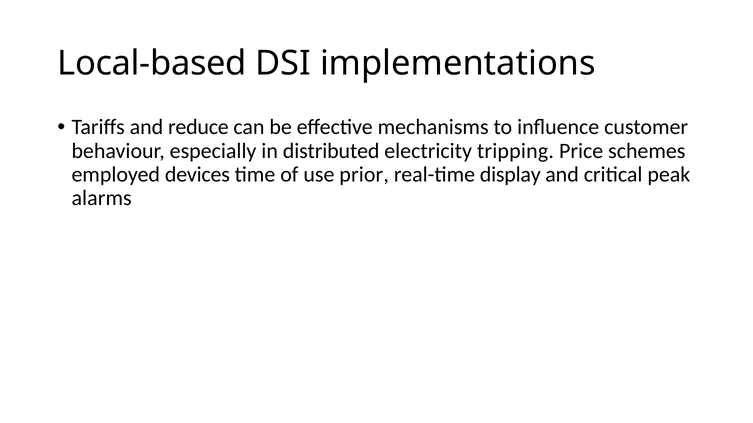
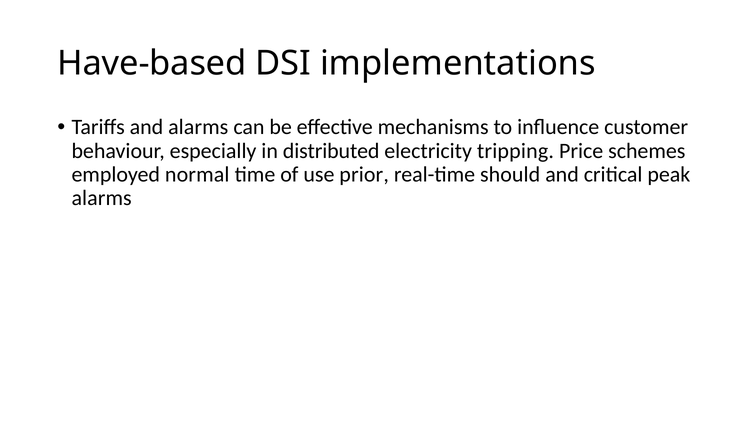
Local-based: Local-based -> Have-based (152, 63)
and reduce: reduce -> alarms (198, 127)
devices: devices -> normal (197, 175)
display: display -> should (510, 175)
